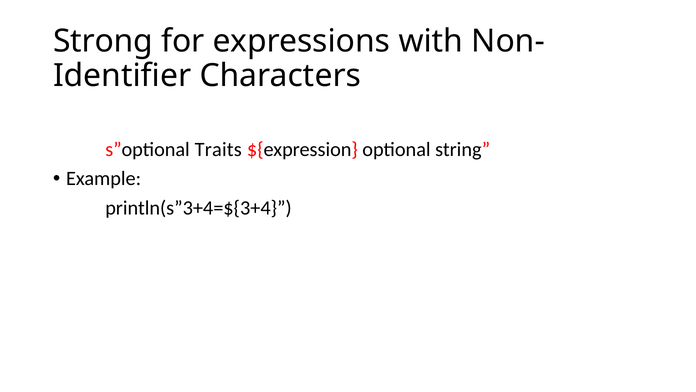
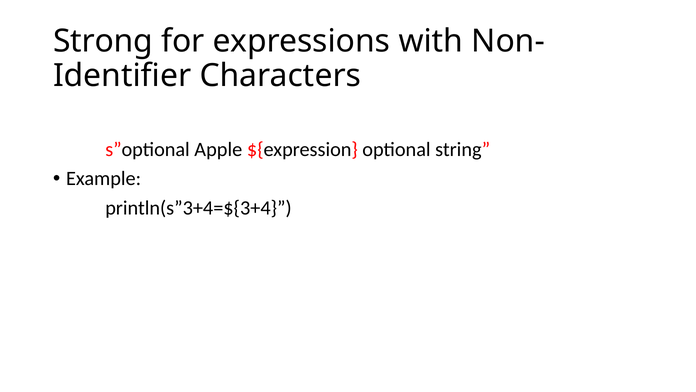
Traits: Traits -> Apple (218, 149)
